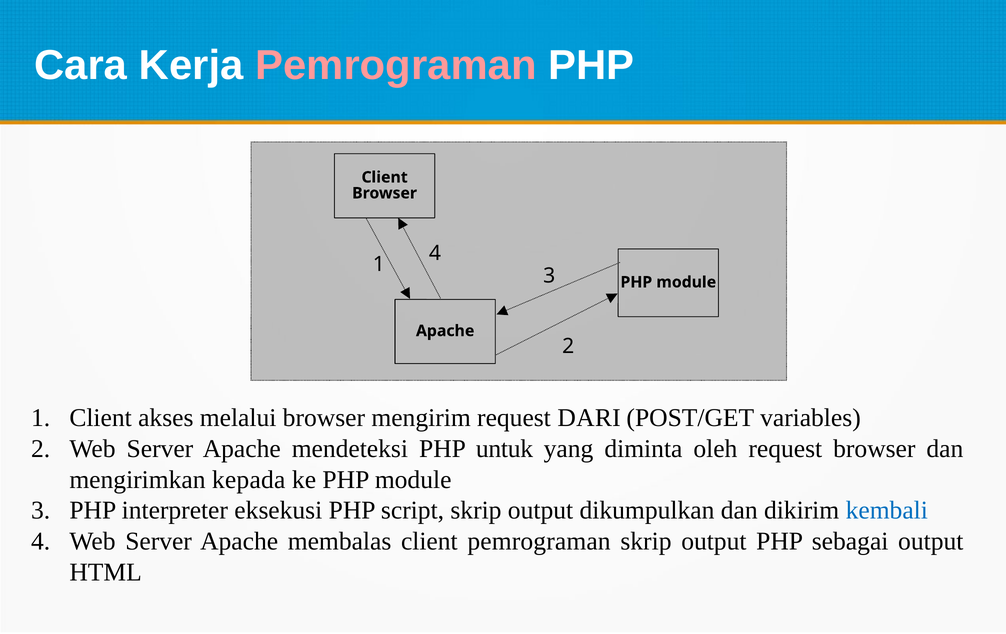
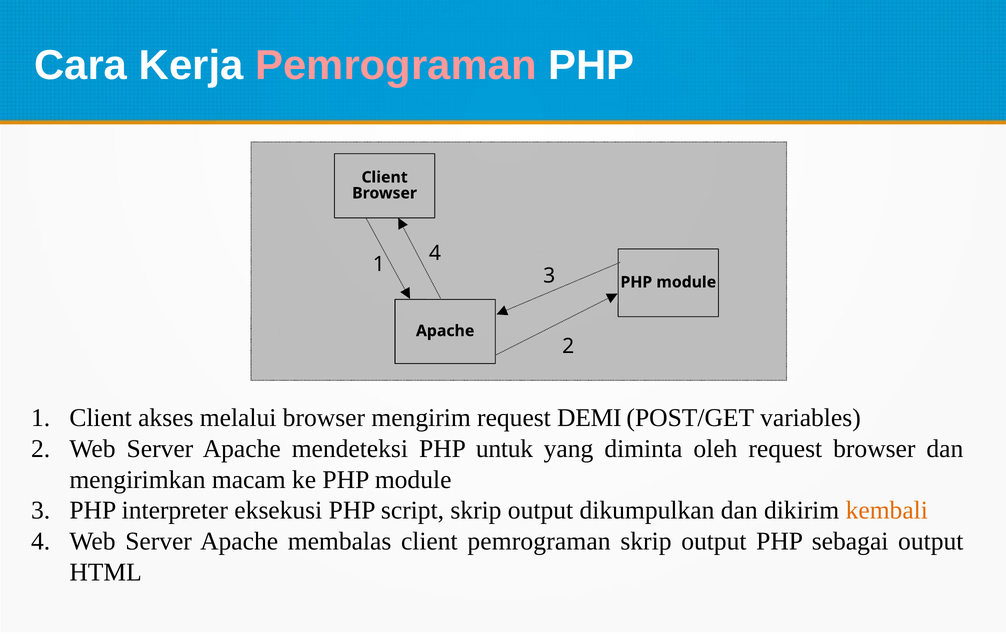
DARI: DARI -> DEMI (589, 418)
kepada: kepada -> macam (249, 479)
kembali colour: blue -> orange (887, 510)
